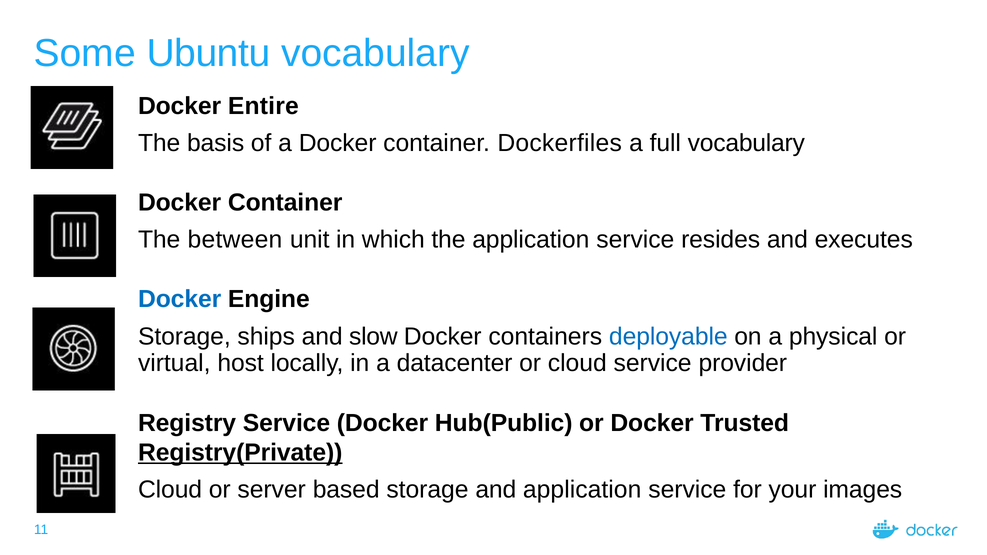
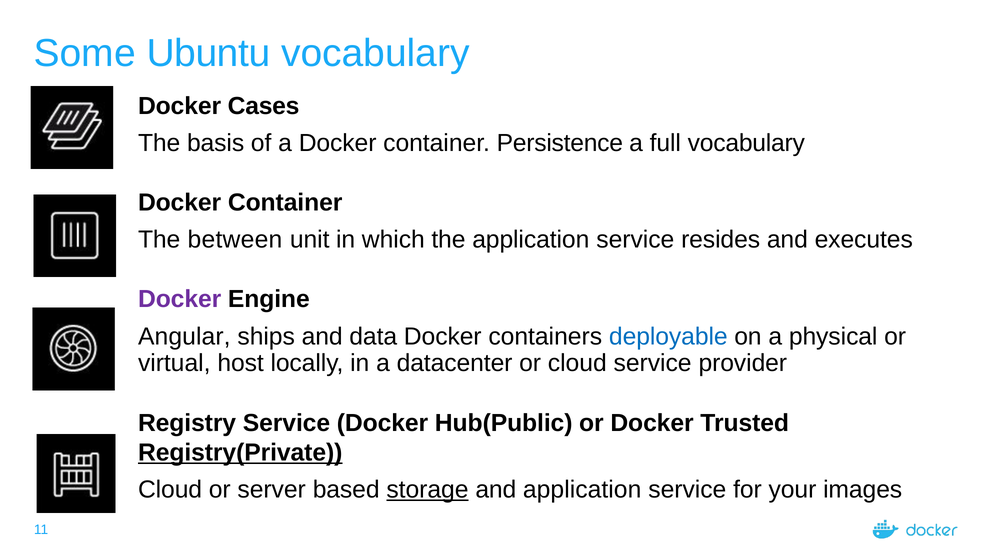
Entire: Entire -> Cases (264, 106)
Dockerfiles: Dockerfiles -> Persistence (560, 143)
Docker colour: blue -> purple (180, 299)
Storage: Storage -> Angular (184, 337)
slow: slow -> data (373, 337)
storage underline: none -> present (427, 490)
